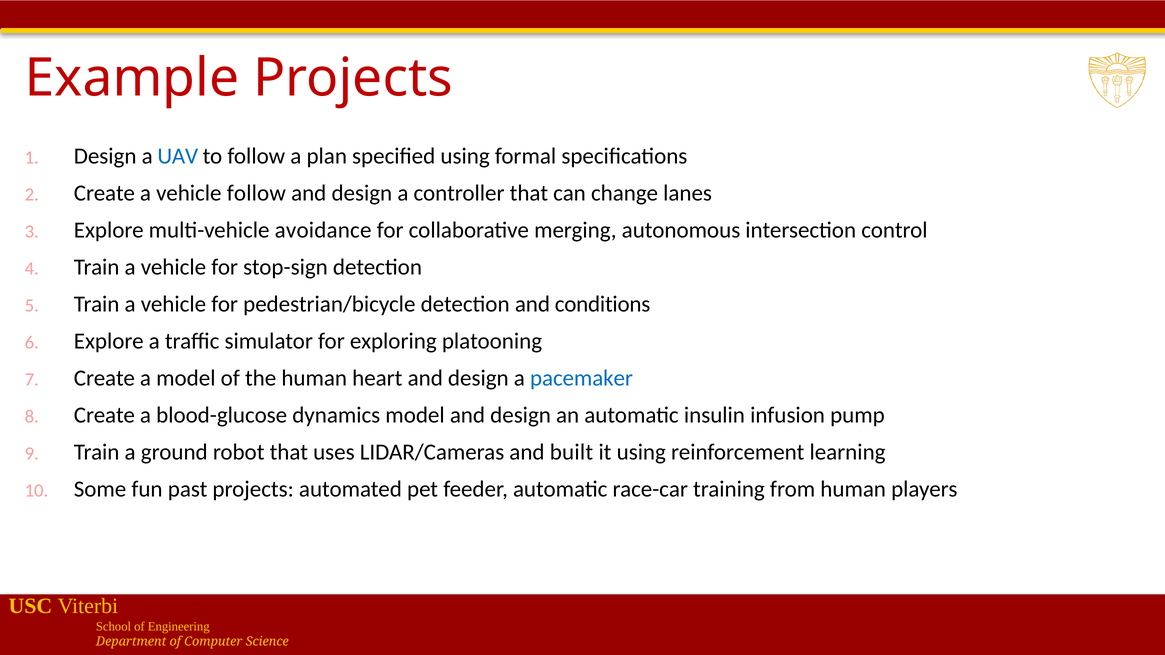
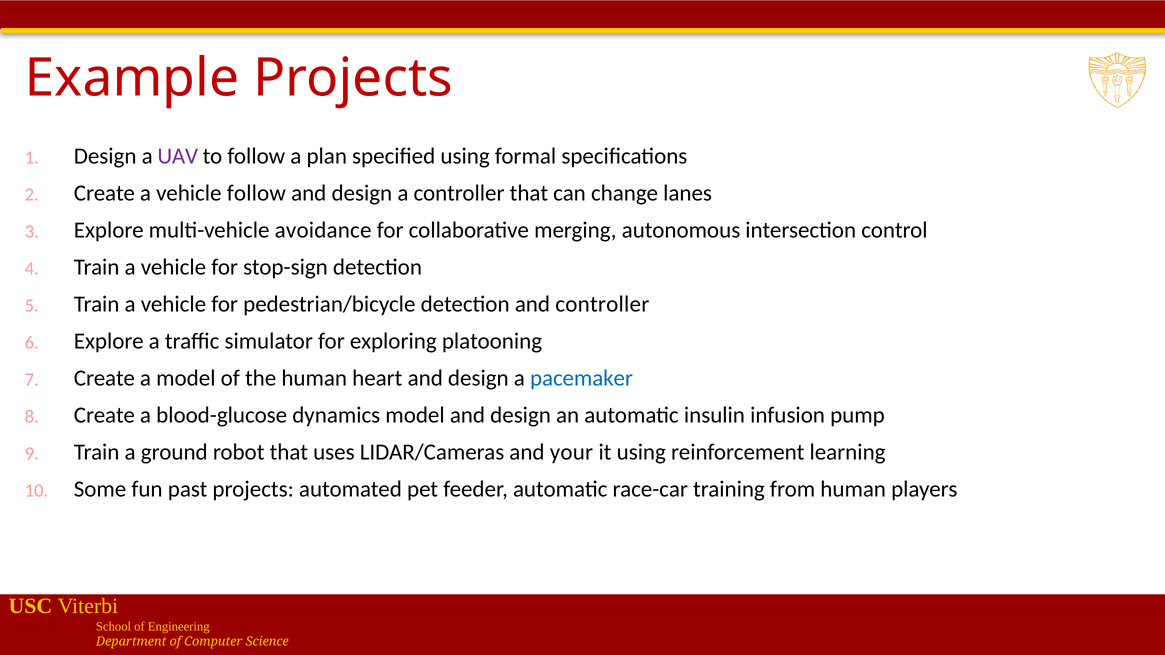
UAV colour: blue -> purple (178, 156)
and conditions: conditions -> controller (602, 304)
built: built -> your (571, 452)
